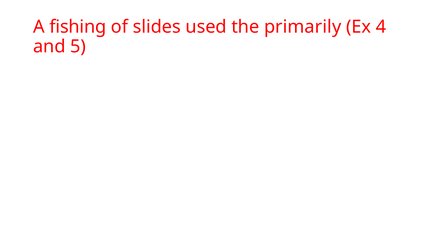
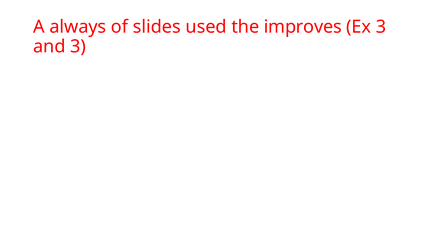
fishing: fishing -> always (78, 27)
primarily: primarily -> improves (303, 27)
Ex 4: 4 -> 3 (381, 27)
and 5: 5 -> 3 (78, 46)
